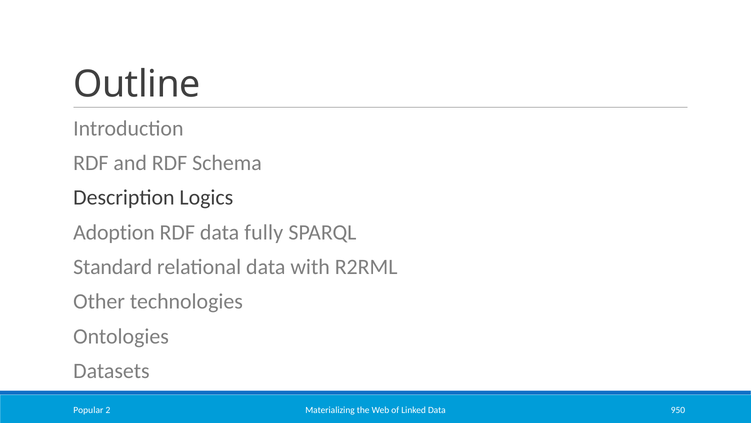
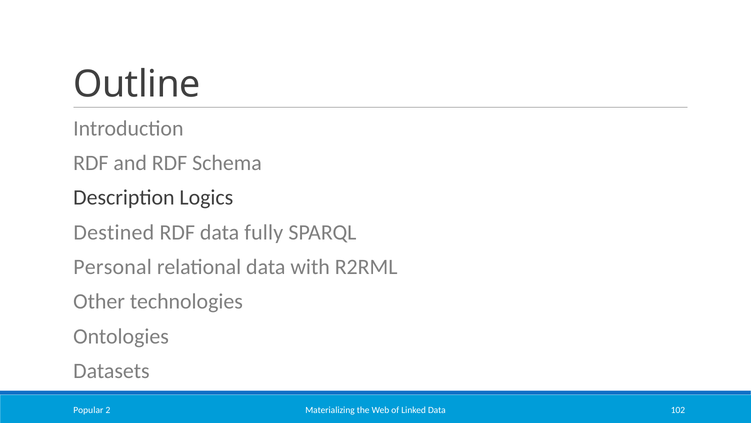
Adoption: Adoption -> Destined (114, 232)
Standard: Standard -> Personal (113, 267)
950: 950 -> 102 (678, 410)
